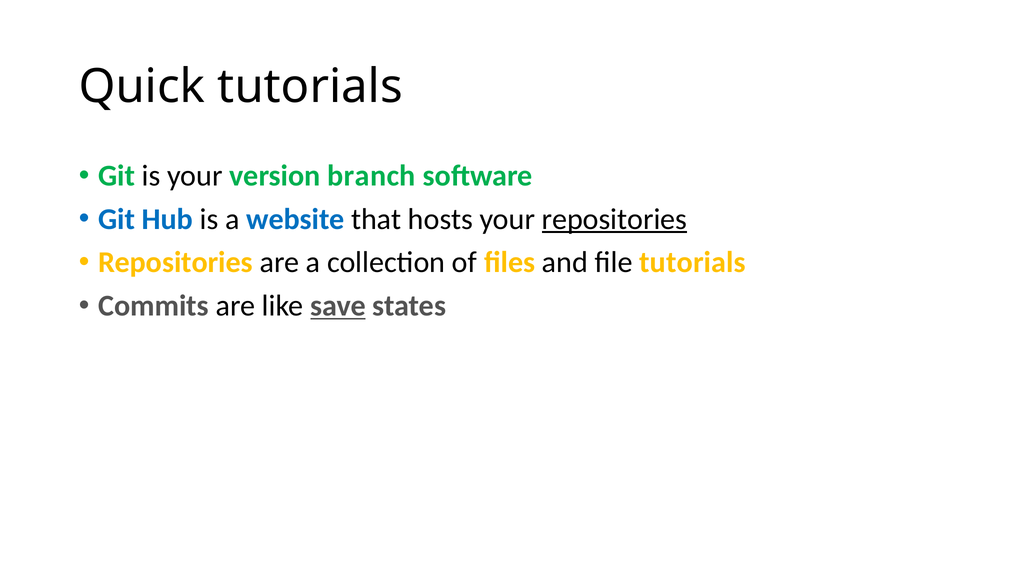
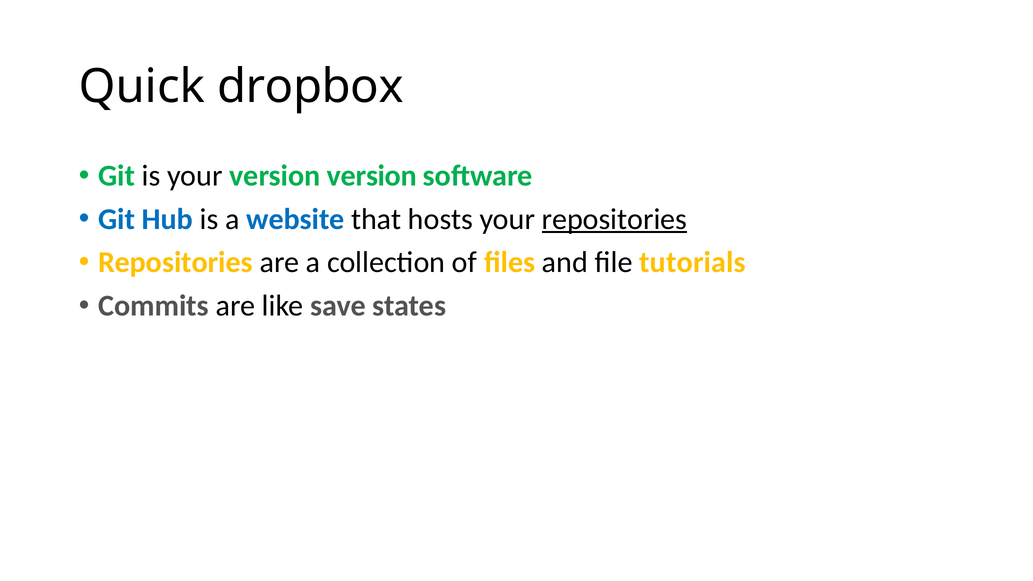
Quick tutorials: tutorials -> dropbox (310, 87)
version branch: branch -> version (372, 176)
save underline: present -> none (338, 306)
